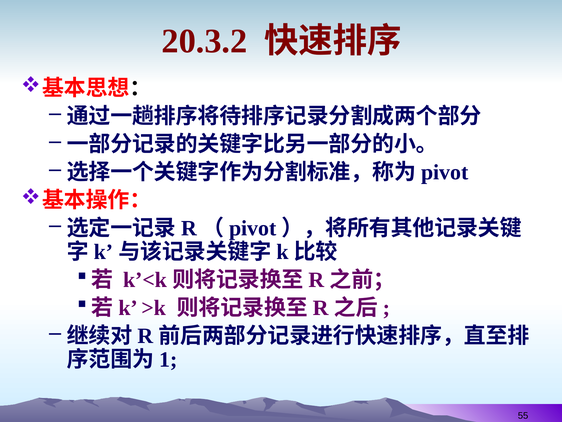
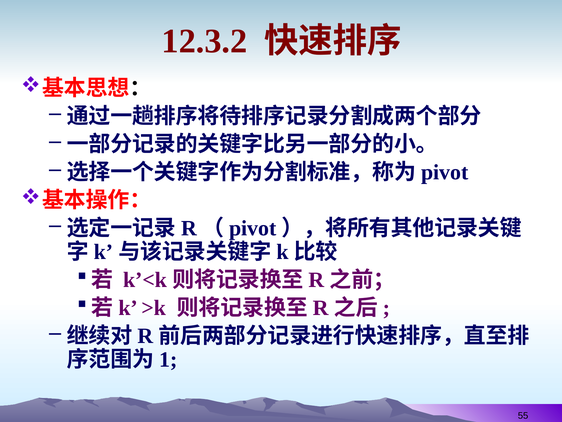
20.3.2: 20.3.2 -> 12.3.2 (204, 41)
